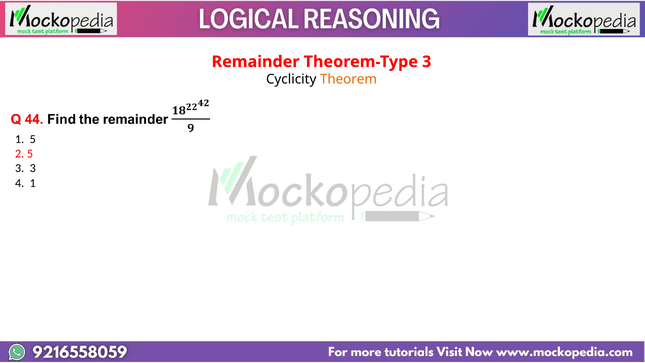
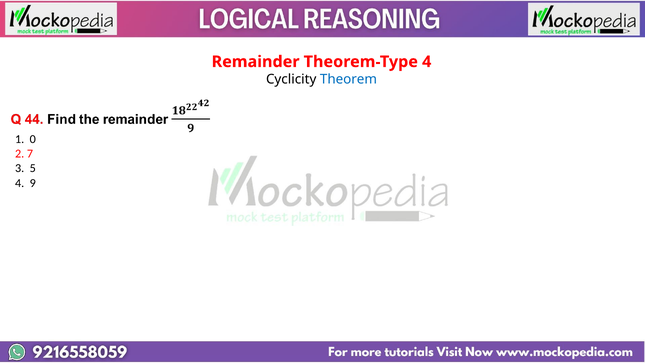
Theorem-Type 3: 3 -> 4 (427, 62)
Theorem colour: orange -> blue (348, 79)
1 5: 5 -> 0 (33, 139)
2 5: 5 -> 7 (30, 154)
3 3: 3 -> 5 (33, 168)
4 1: 1 -> 9 (33, 183)
